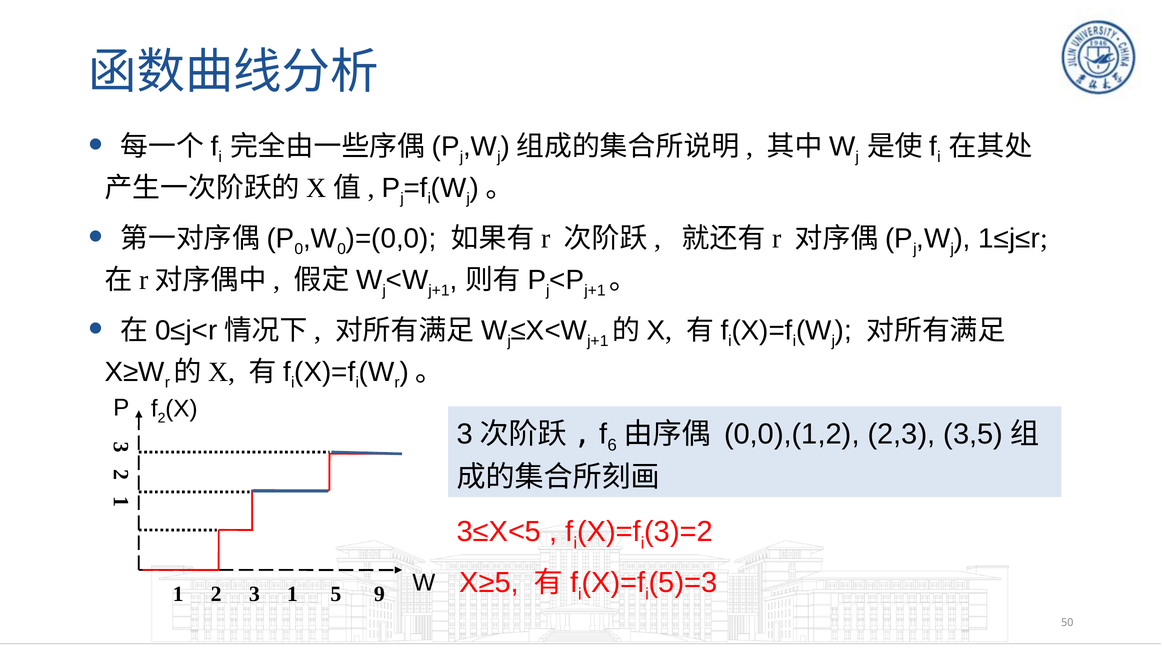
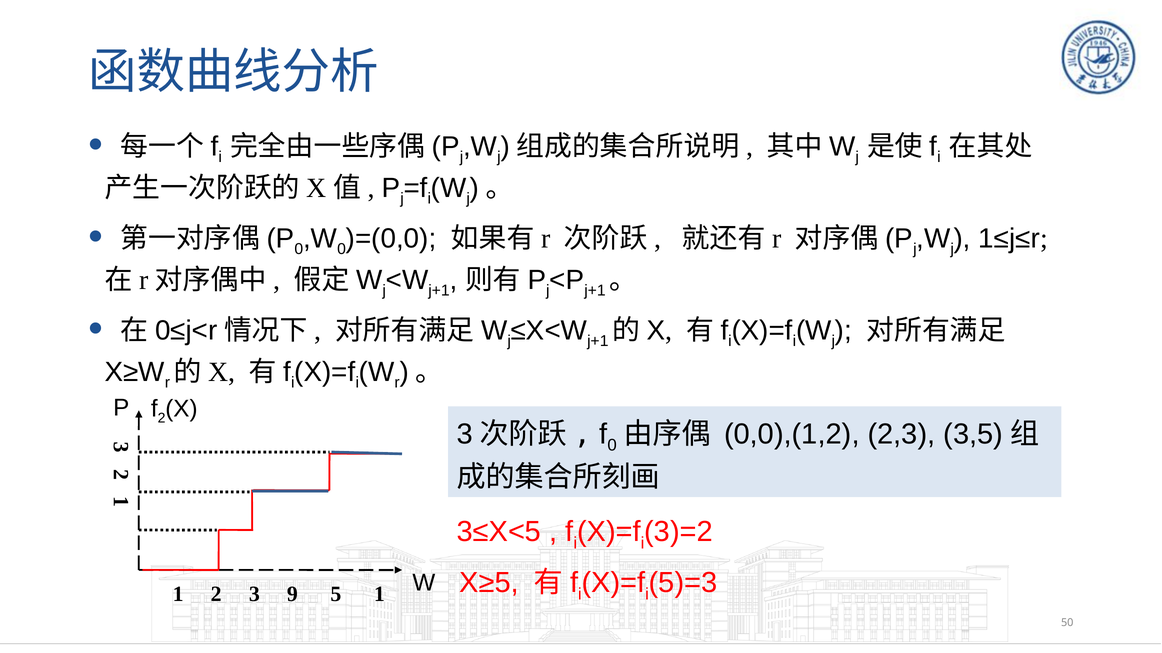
6: 6 -> 0 (612, 446)
3 1: 1 -> 9 (292, 595)
5 9: 9 -> 1 (379, 595)
